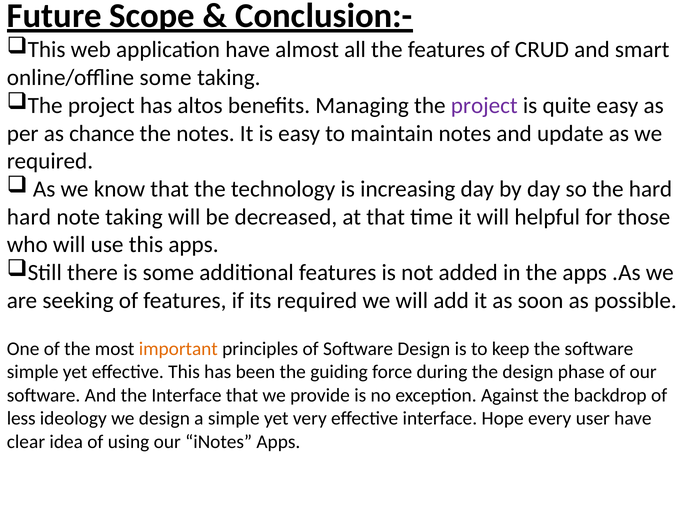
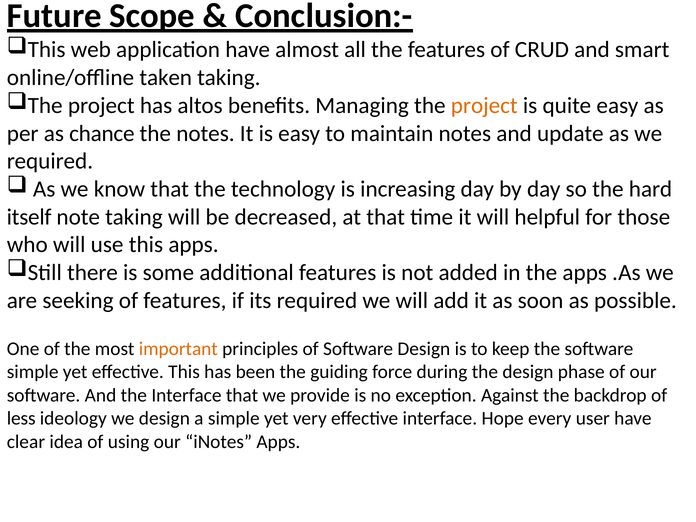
online/offline some: some -> taken (166, 78)
project colour: purple -> orange (484, 106)
hard: hard -> itself (29, 217)
